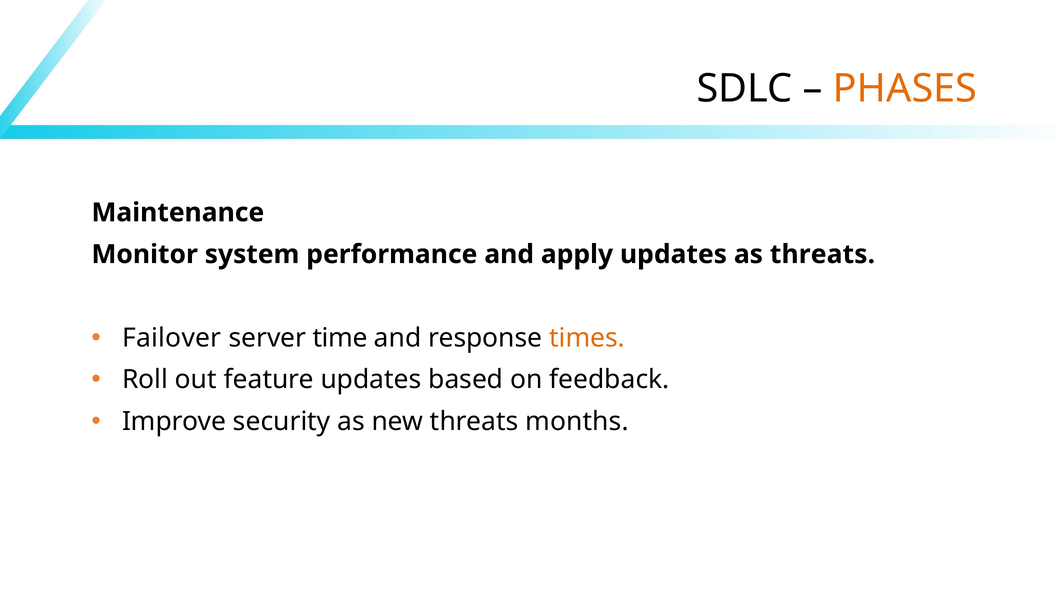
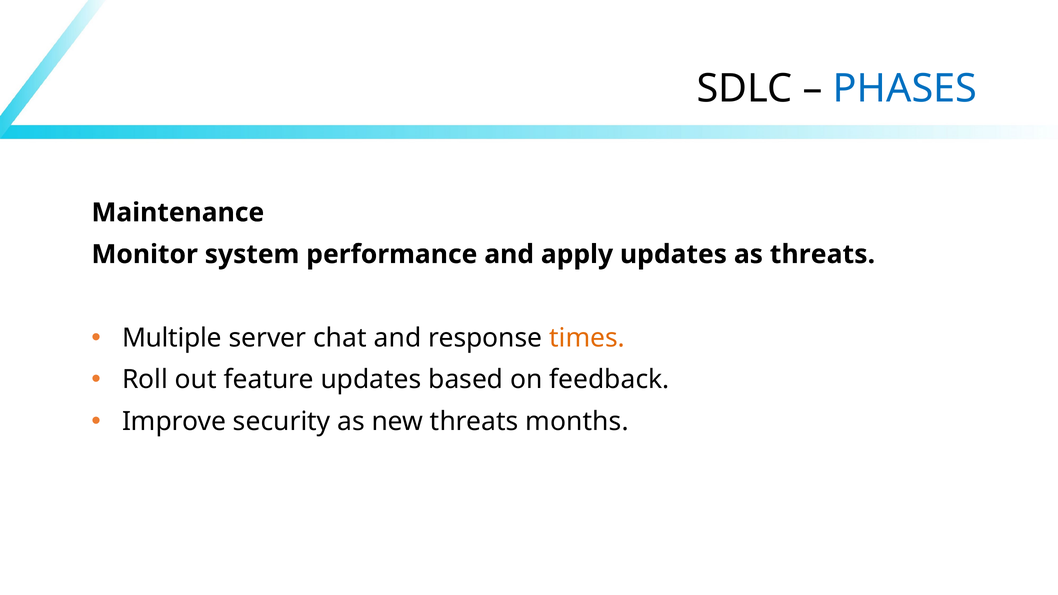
PHASES colour: orange -> blue (905, 89)
Failover: Failover -> Multiple (172, 338)
time: time -> chat (340, 338)
